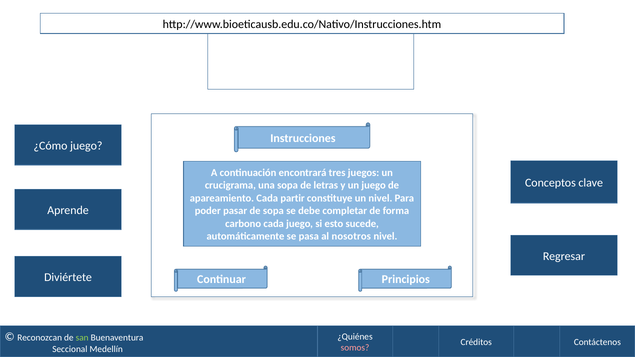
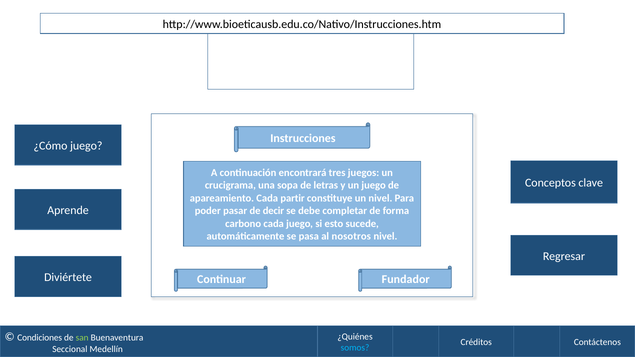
de sopa: sopa -> decir (273, 211)
Principios: Principios -> Fundador (406, 280)
Reconozcan: Reconozcan -> Condiciones (40, 338)
somos colour: pink -> light blue (355, 348)
